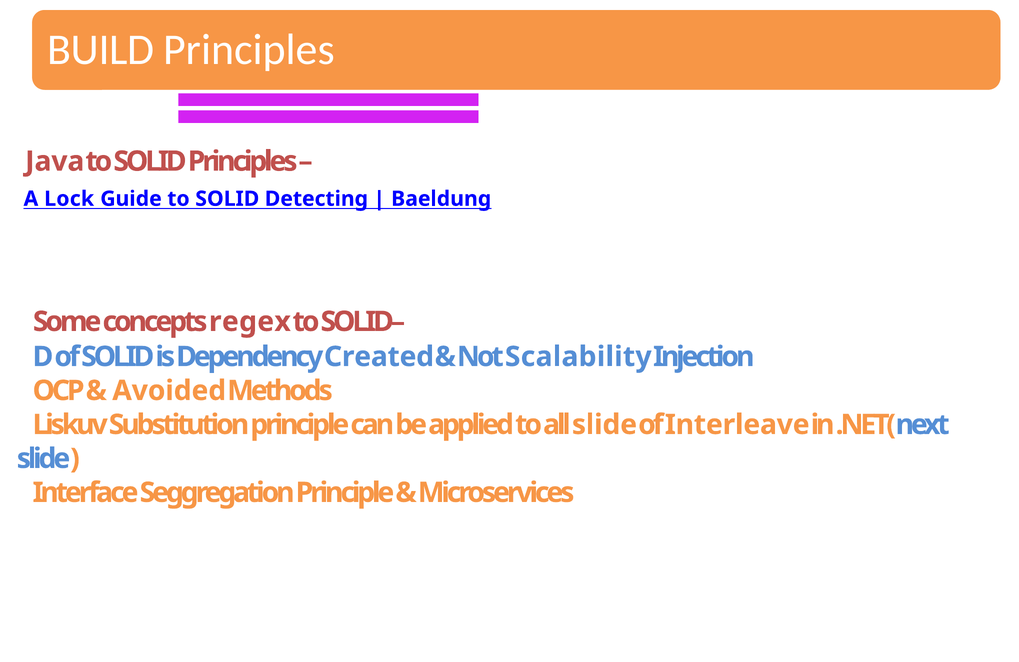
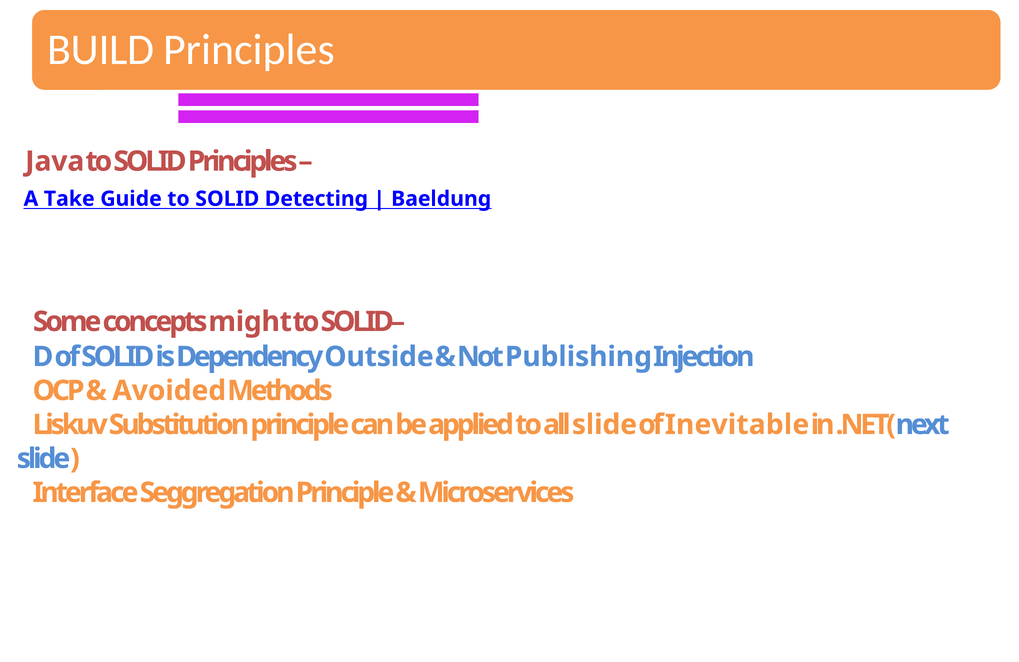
Lock: Lock -> Take (69, 199)
regex: regex -> might (250, 322)
Created: Created -> Outside (379, 357)
Scalability: Scalability -> Publishing (578, 357)
Interleave: Interleave -> Inevitable (737, 425)
